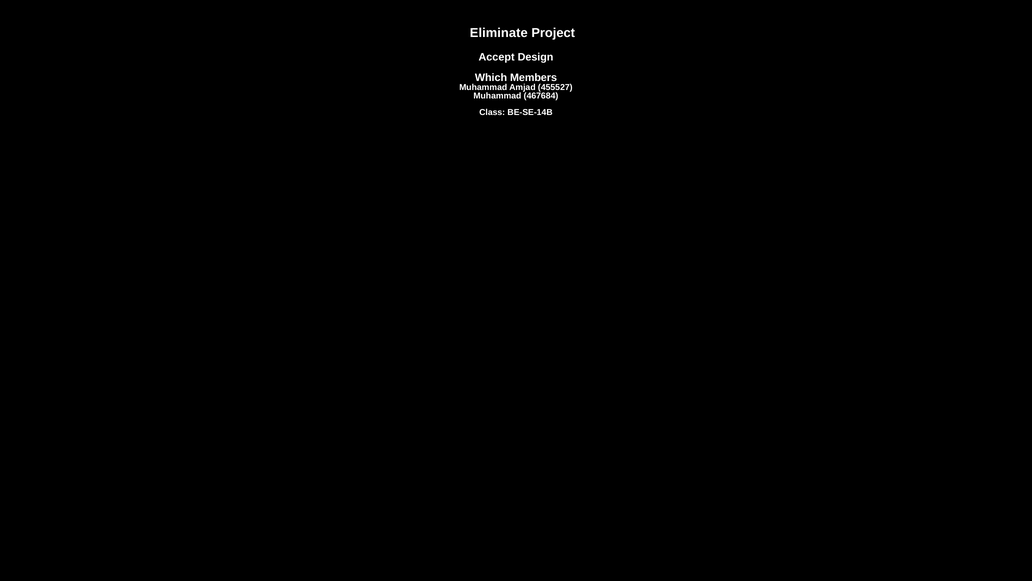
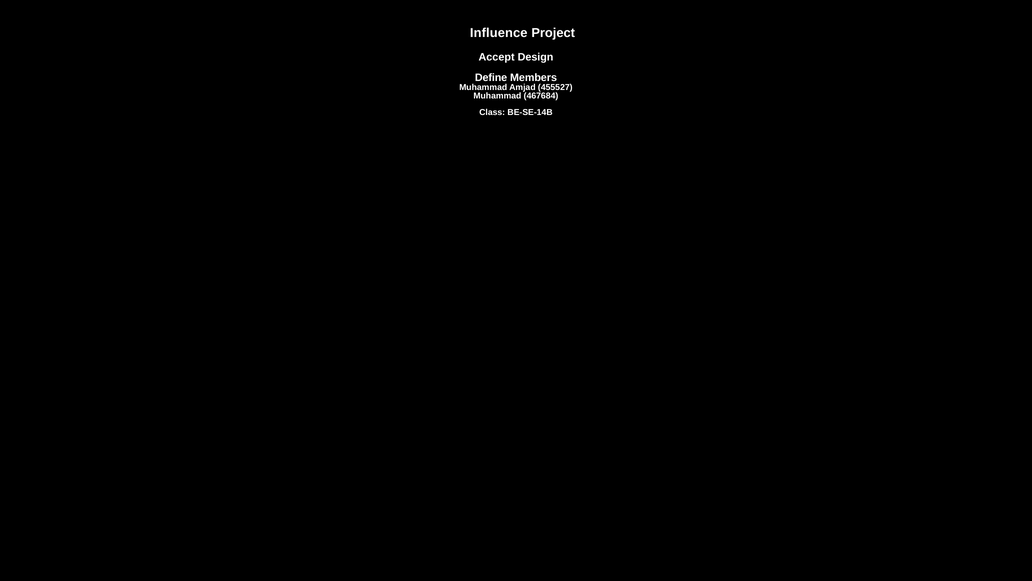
Eliminate: Eliminate -> Influence (499, 33)
Which: Which -> Define (491, 78)
